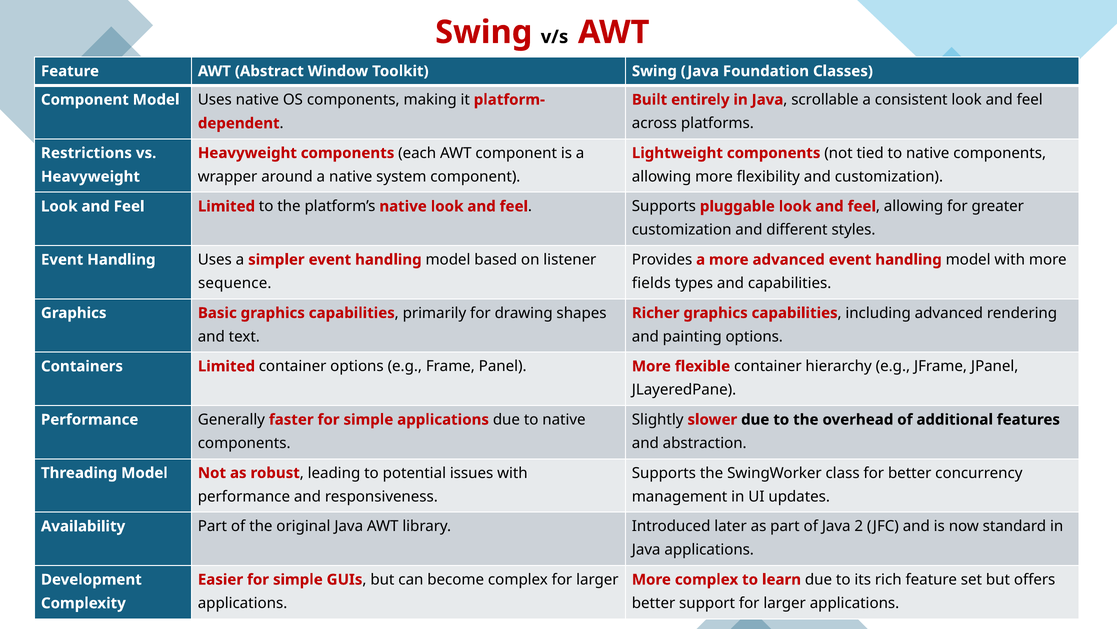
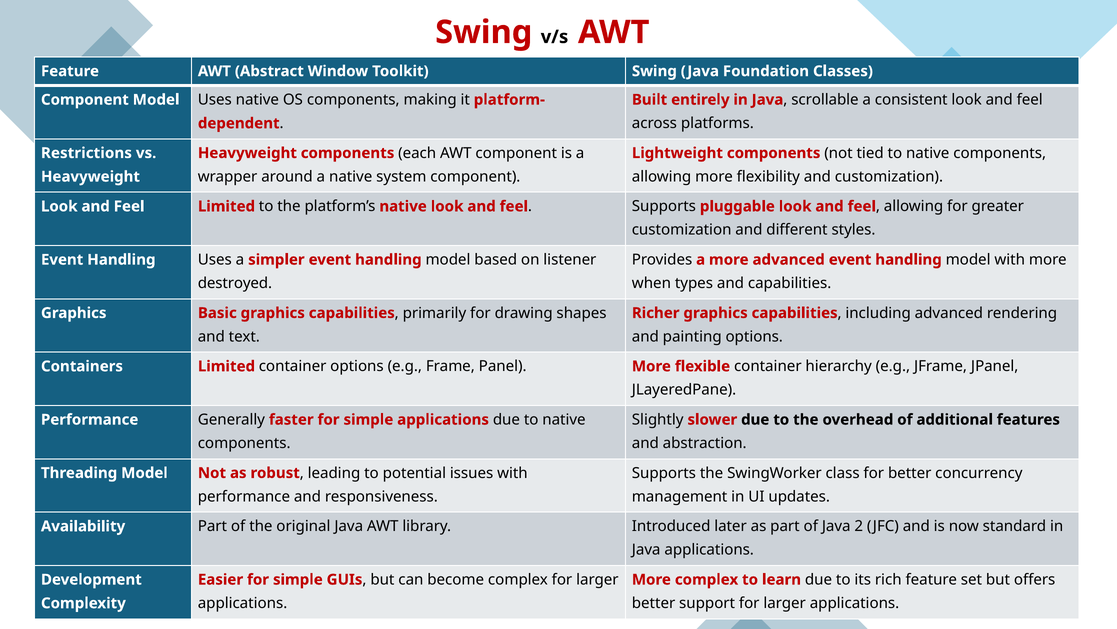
sequence: sequence -> destroyed (235, 283)
fields: fields -> when (651, 283)
